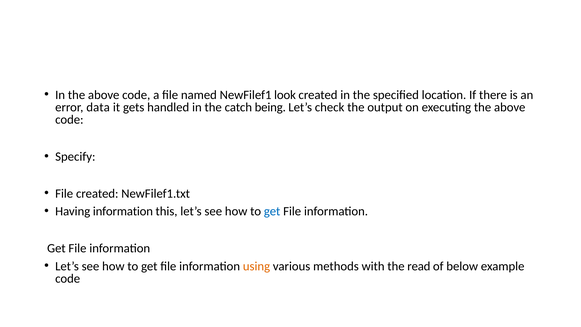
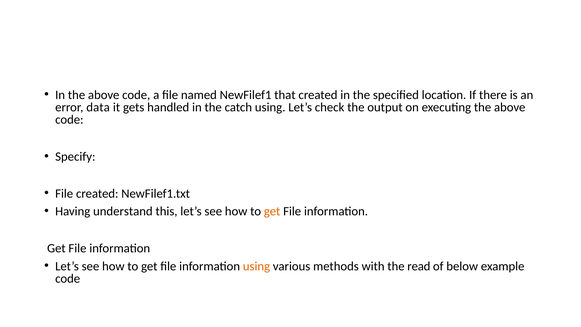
look: look -> that (285, 95)
catch being: being -> using (270, 107)
Having information: information -> understand (123, 211)
get colour: blue -> orange (272, 211)
